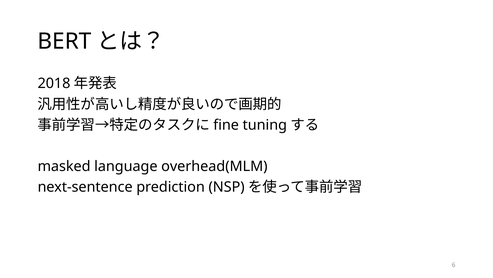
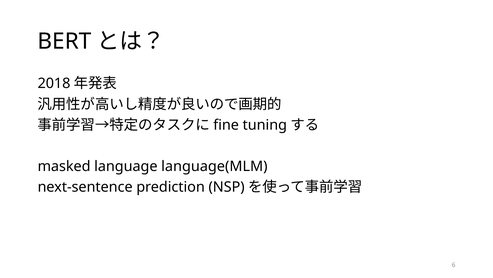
overhead(MLM: overhead(MLM -> language(MLM (214, 166)
